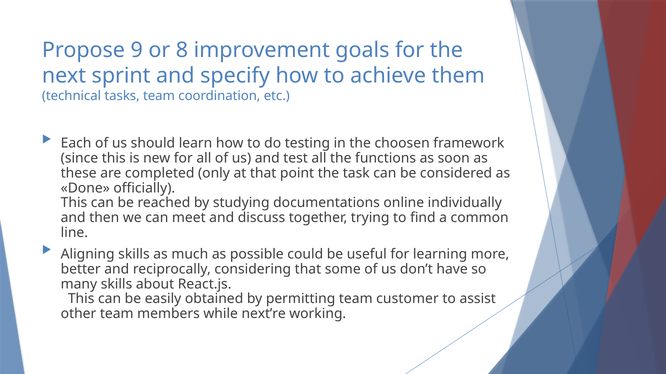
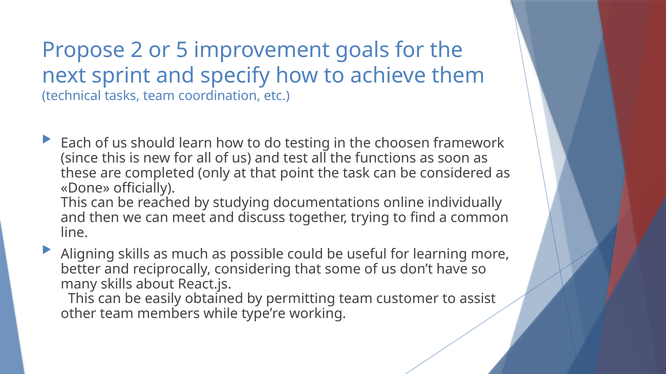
9: 9 -> 2 (137, 50)
8: 8 -> 5 (182, 50)
next’re: next’re -> type’re (264, 314)
